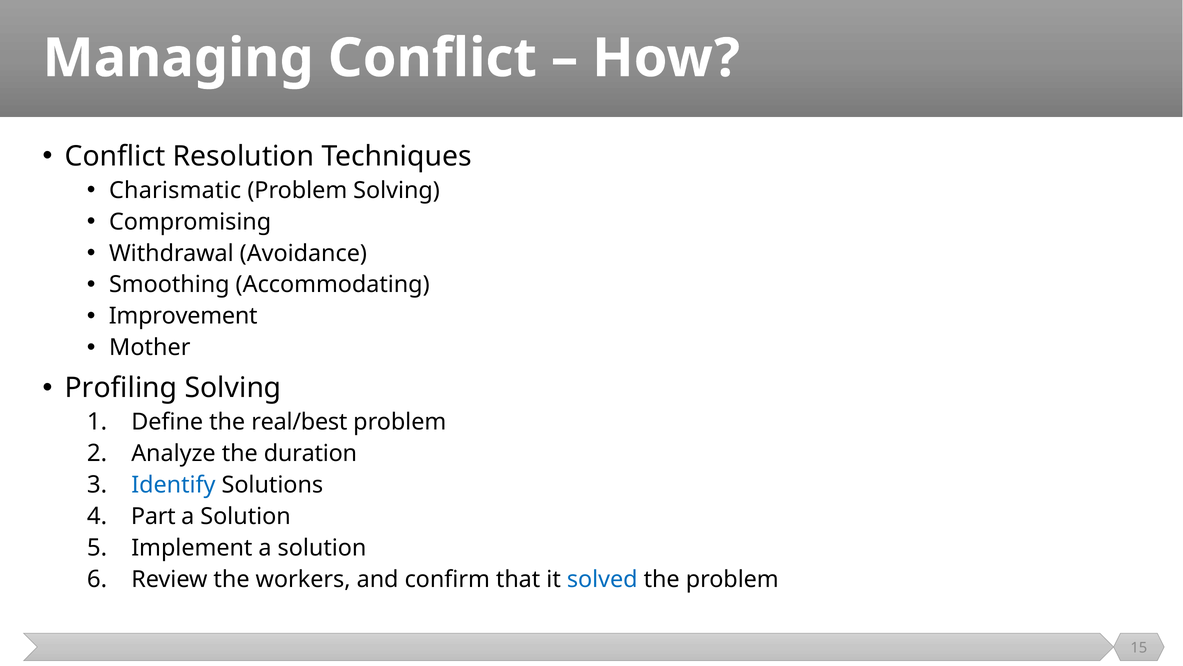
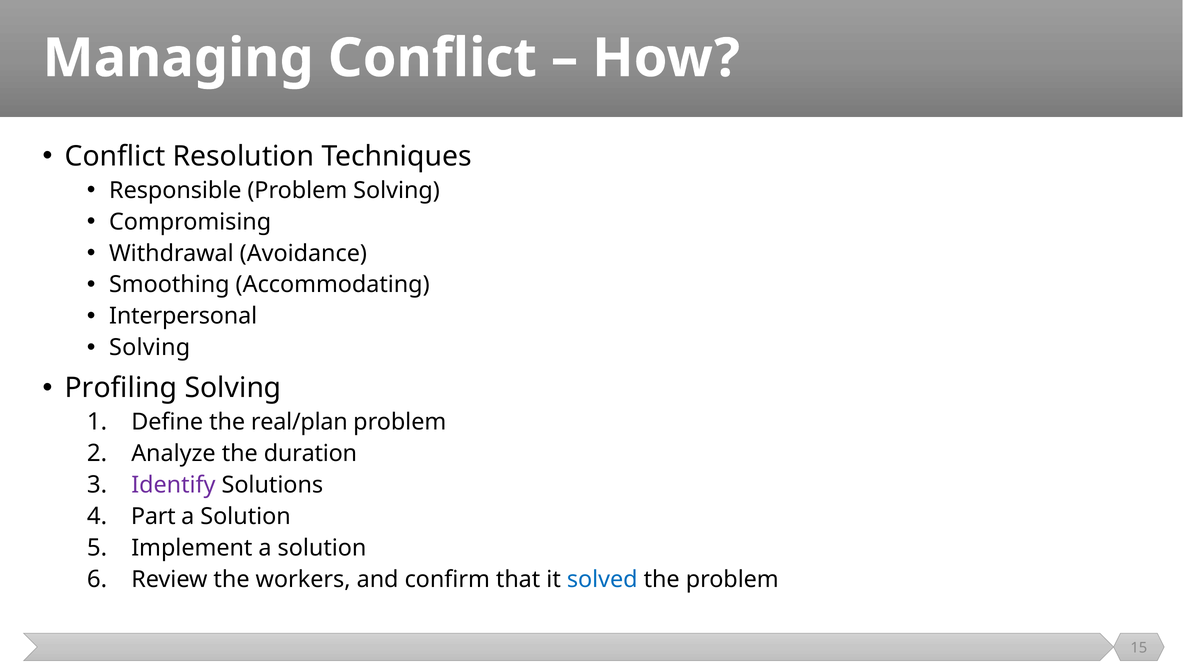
Charismatic: Charismatic -> Responsible (175, 190)
Improvement: Improvement -> Interpersonal (183, 316)
Mother: Mother -> Solving (150, 347)
real/best: real/best -> real/plan (299, 422)
Identify colour: blue -> purple (173, 485)
